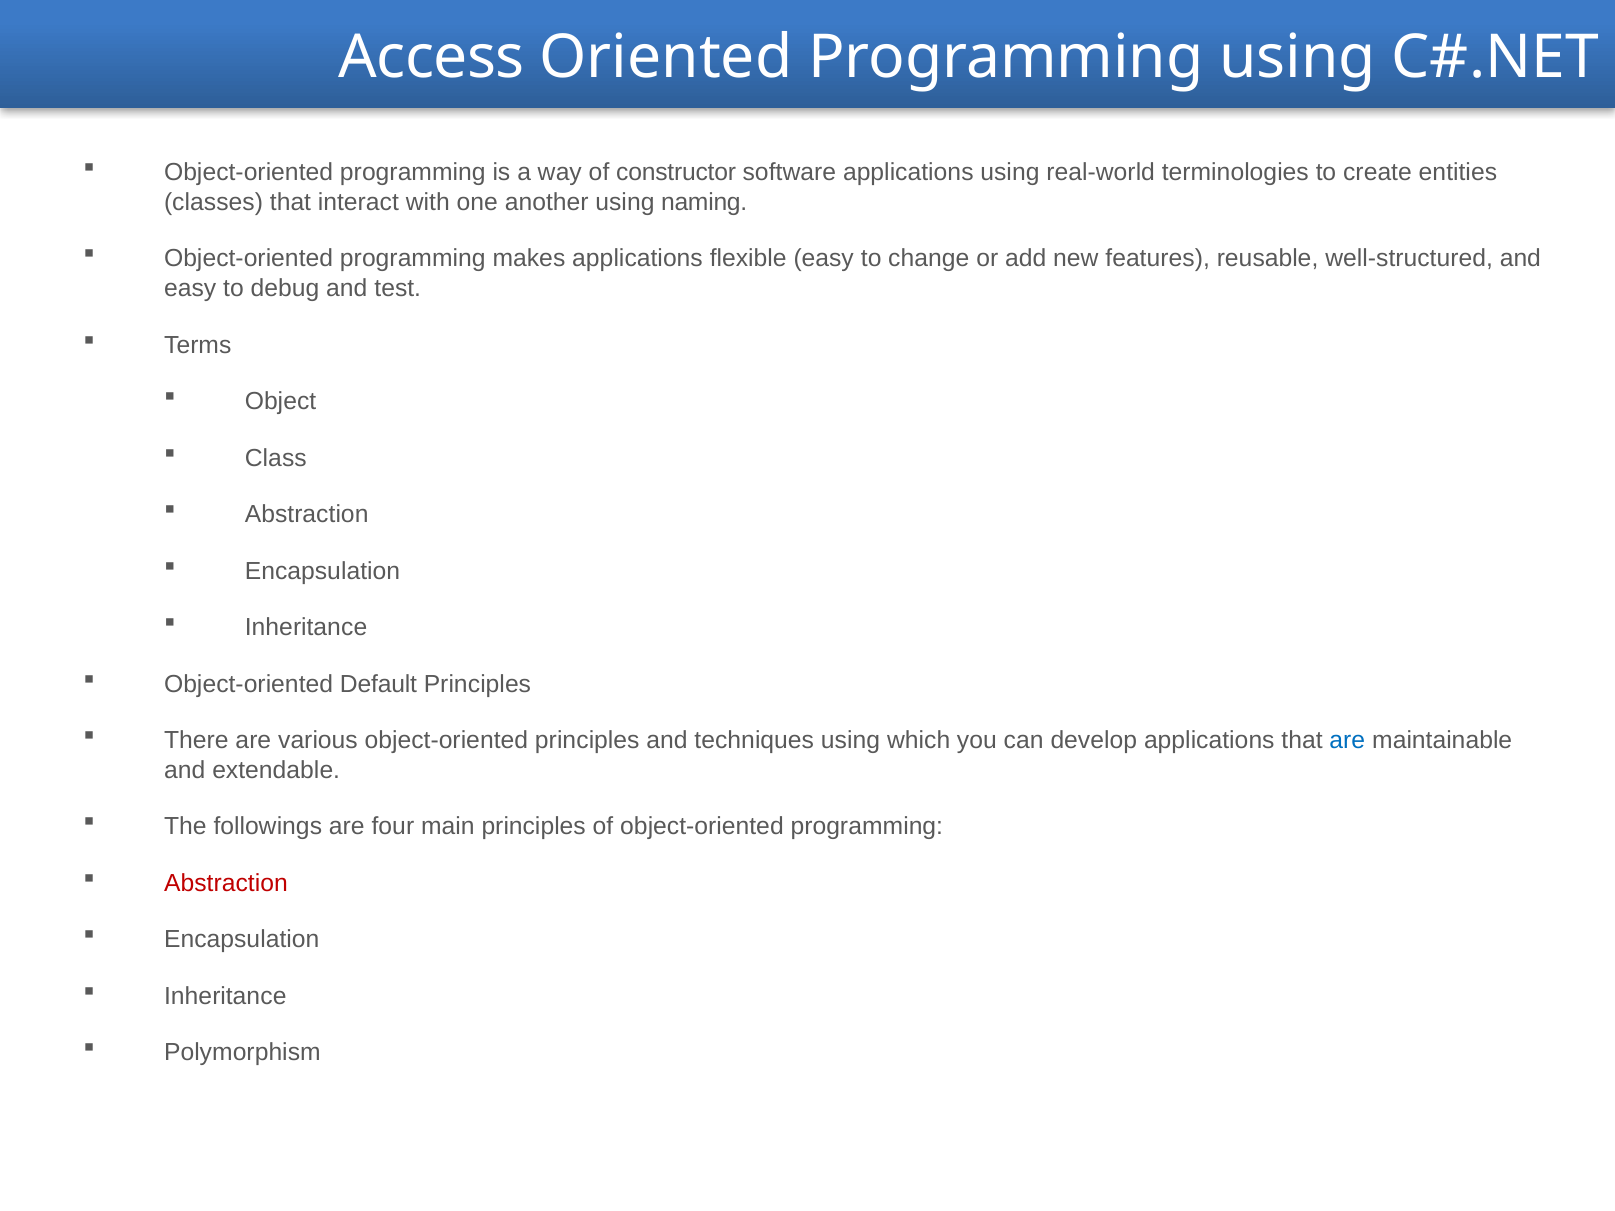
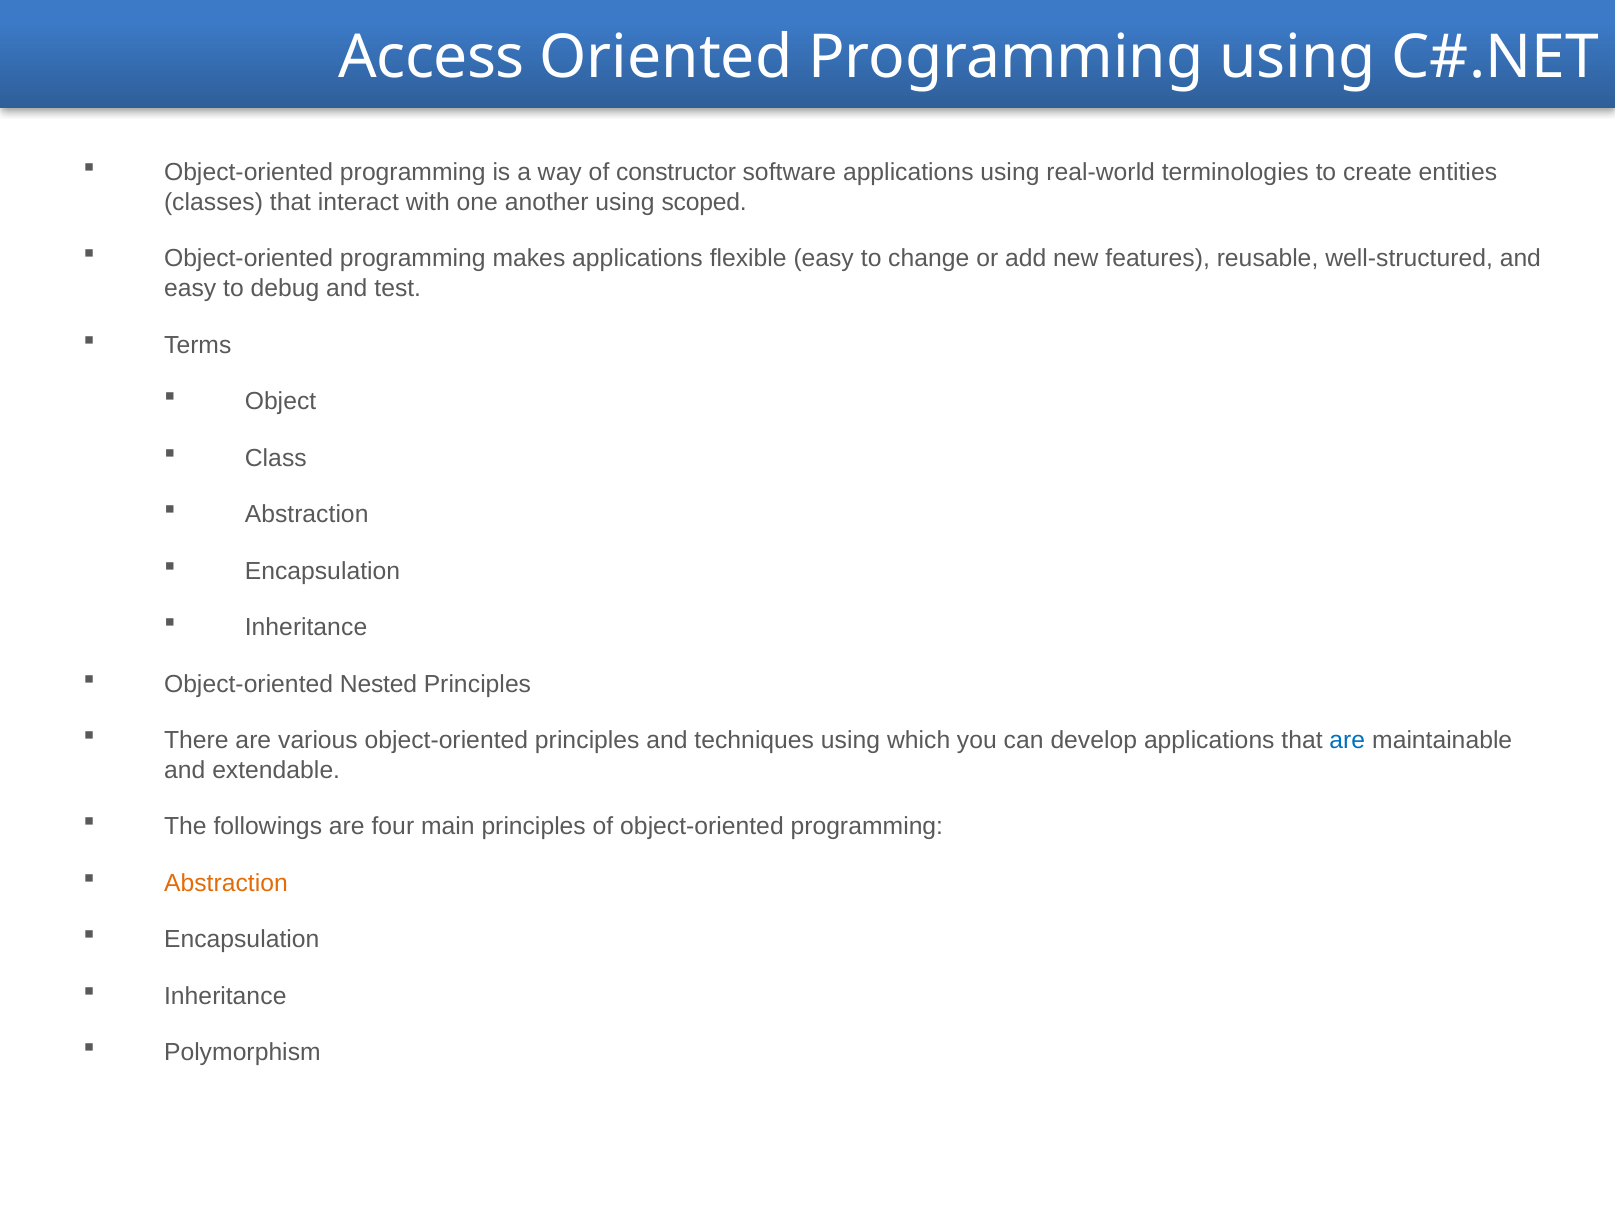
naming: naming -> scoped (704, 202)
Default: Default -> Nested (379, 684)
Abstraction colour: red -> orange (226, 883)
